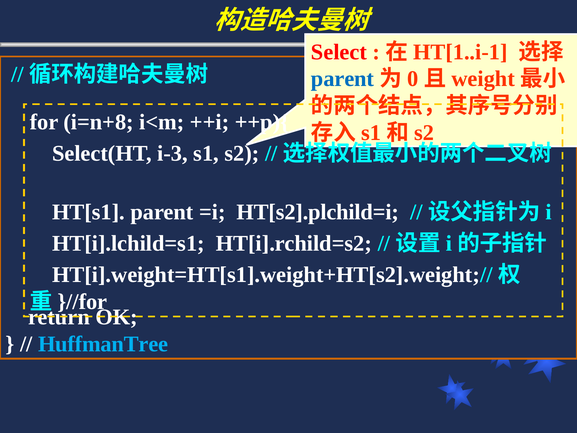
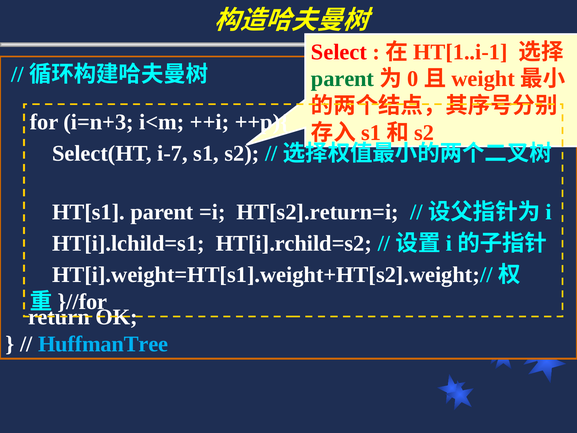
parent colour: blue -> green (343, 79)
i=n+8: i=n+8 -> i=n+3 (99, 122)
i-3: i-3 -> i-7 (173, 153)
HT[s2].plchild=i: HT[s2].plchild=i -> HT[s2].return=i (318, 212)
